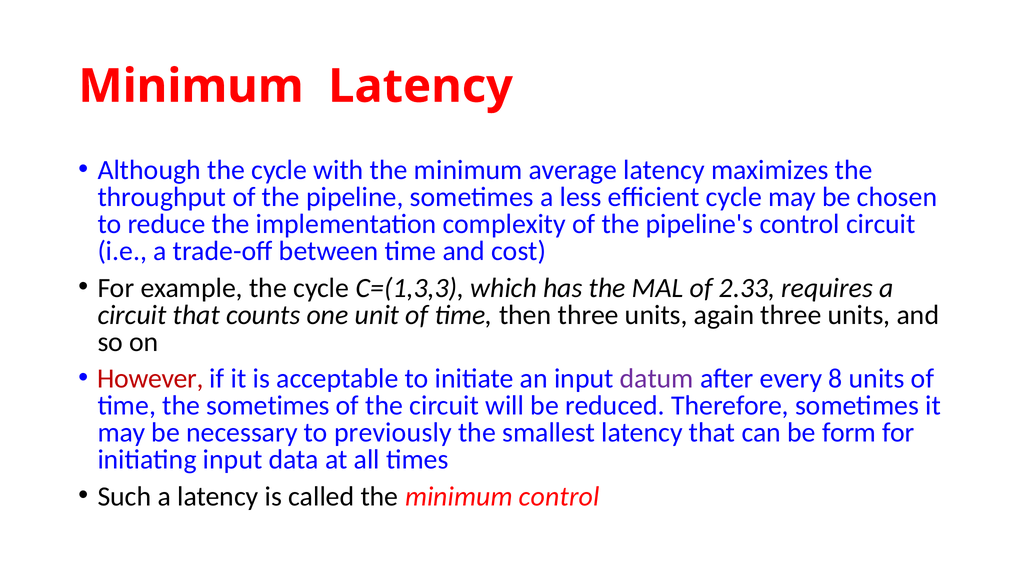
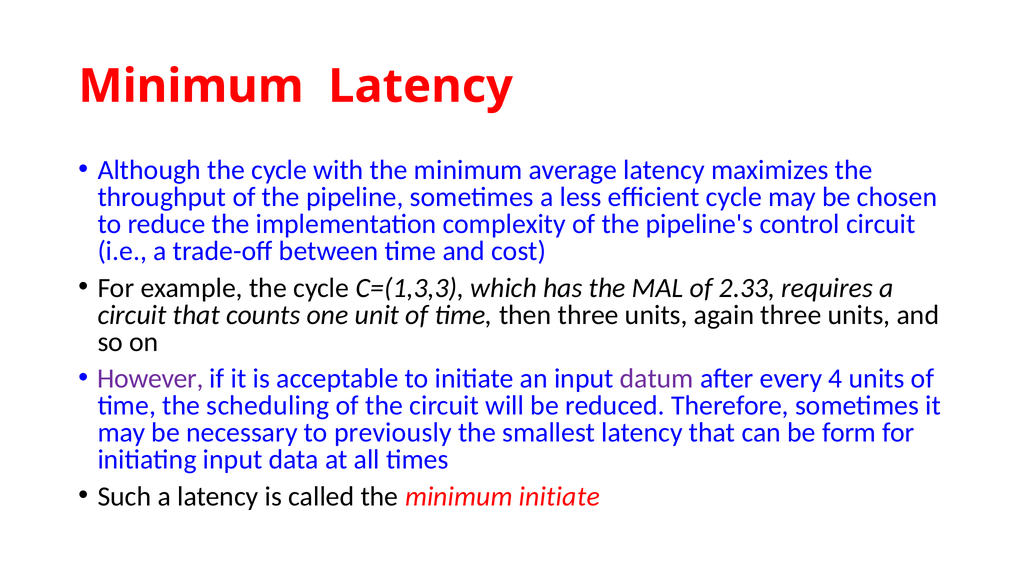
However colour: red -> purple (150, 378)
8: 8 -> 4 (835, 378)
the sometimes: sometimes -> scheduling (268, 405)
minimum control: control -> initiate (559, 496)
